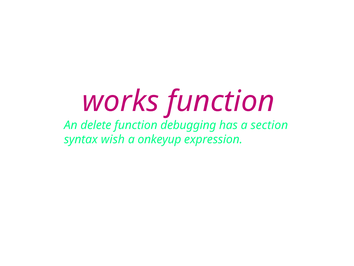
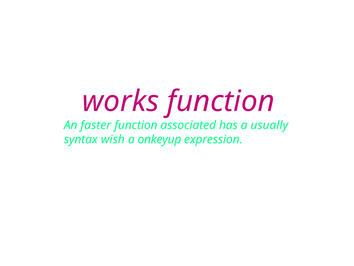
delete: delete -> faster (96, 125)
debugging: debugging -> associated (188, 125)
section: section -> usually (269, 125)
